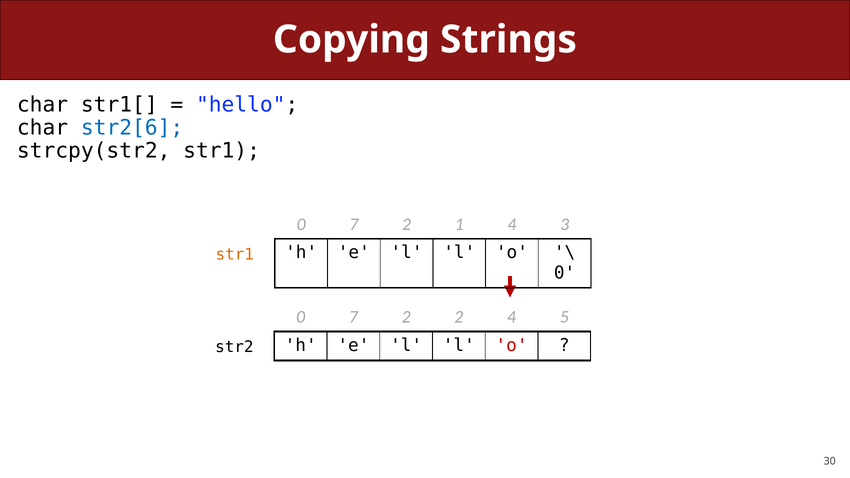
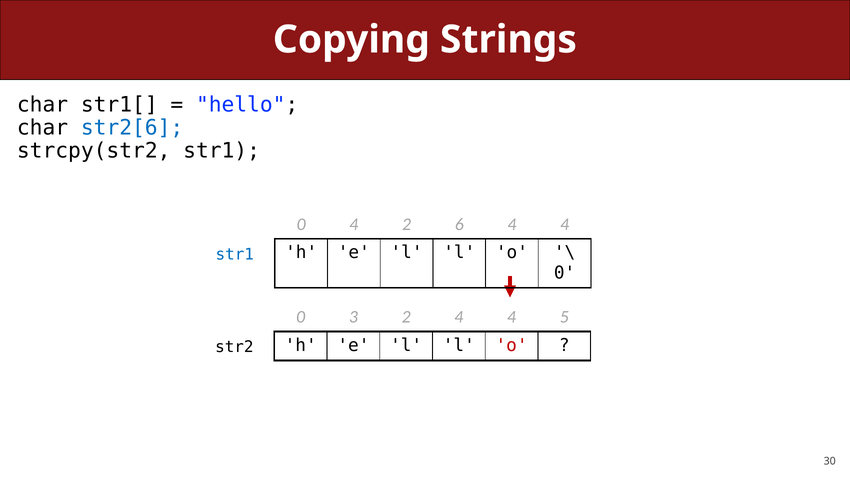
7: 7 -> 4 (354, 224)
1: 1 -> 6 (459, 224)
3: 3 -> 4 (565, 224)
str1 colour: orange -> blue (235, 255)
7: 7 -> 3 (353, 317)
2 2: 2 -> 4 (459, 317)
